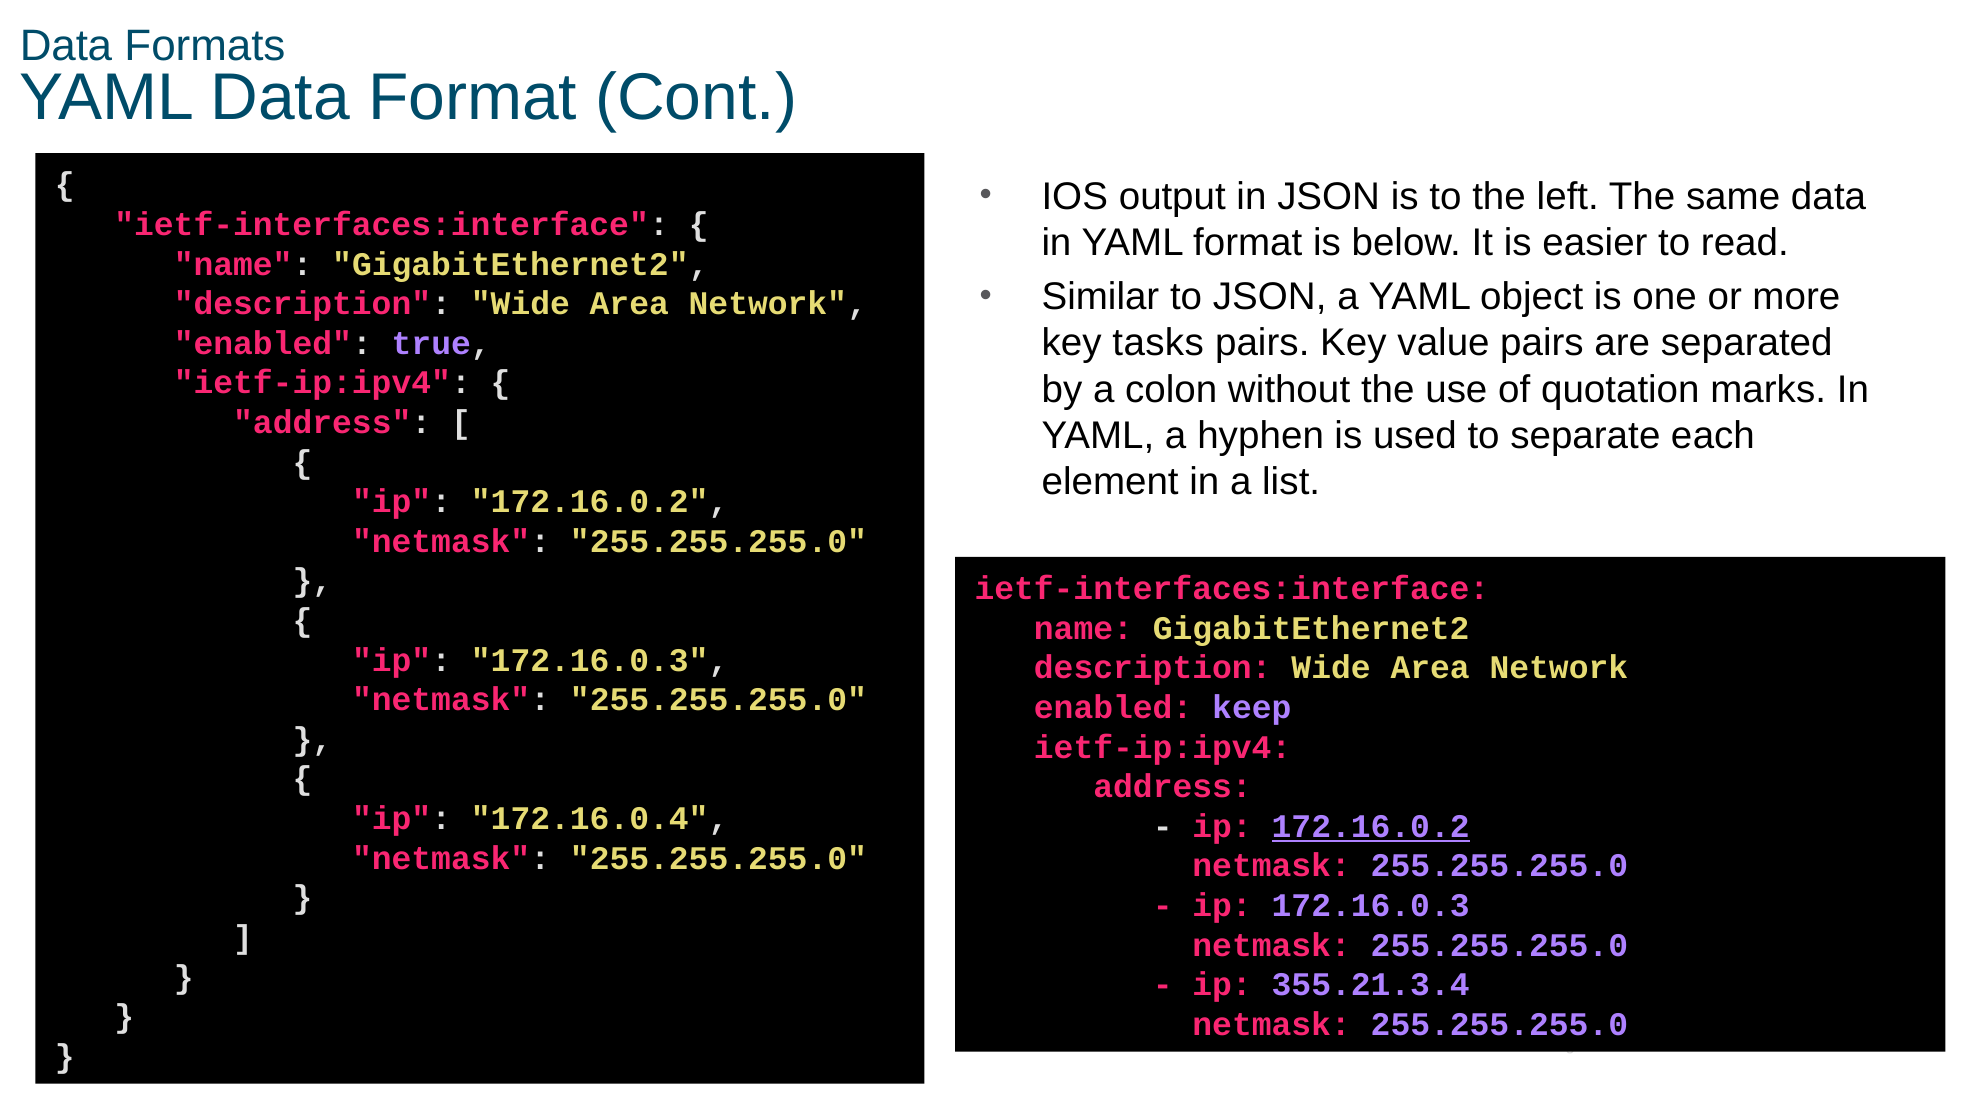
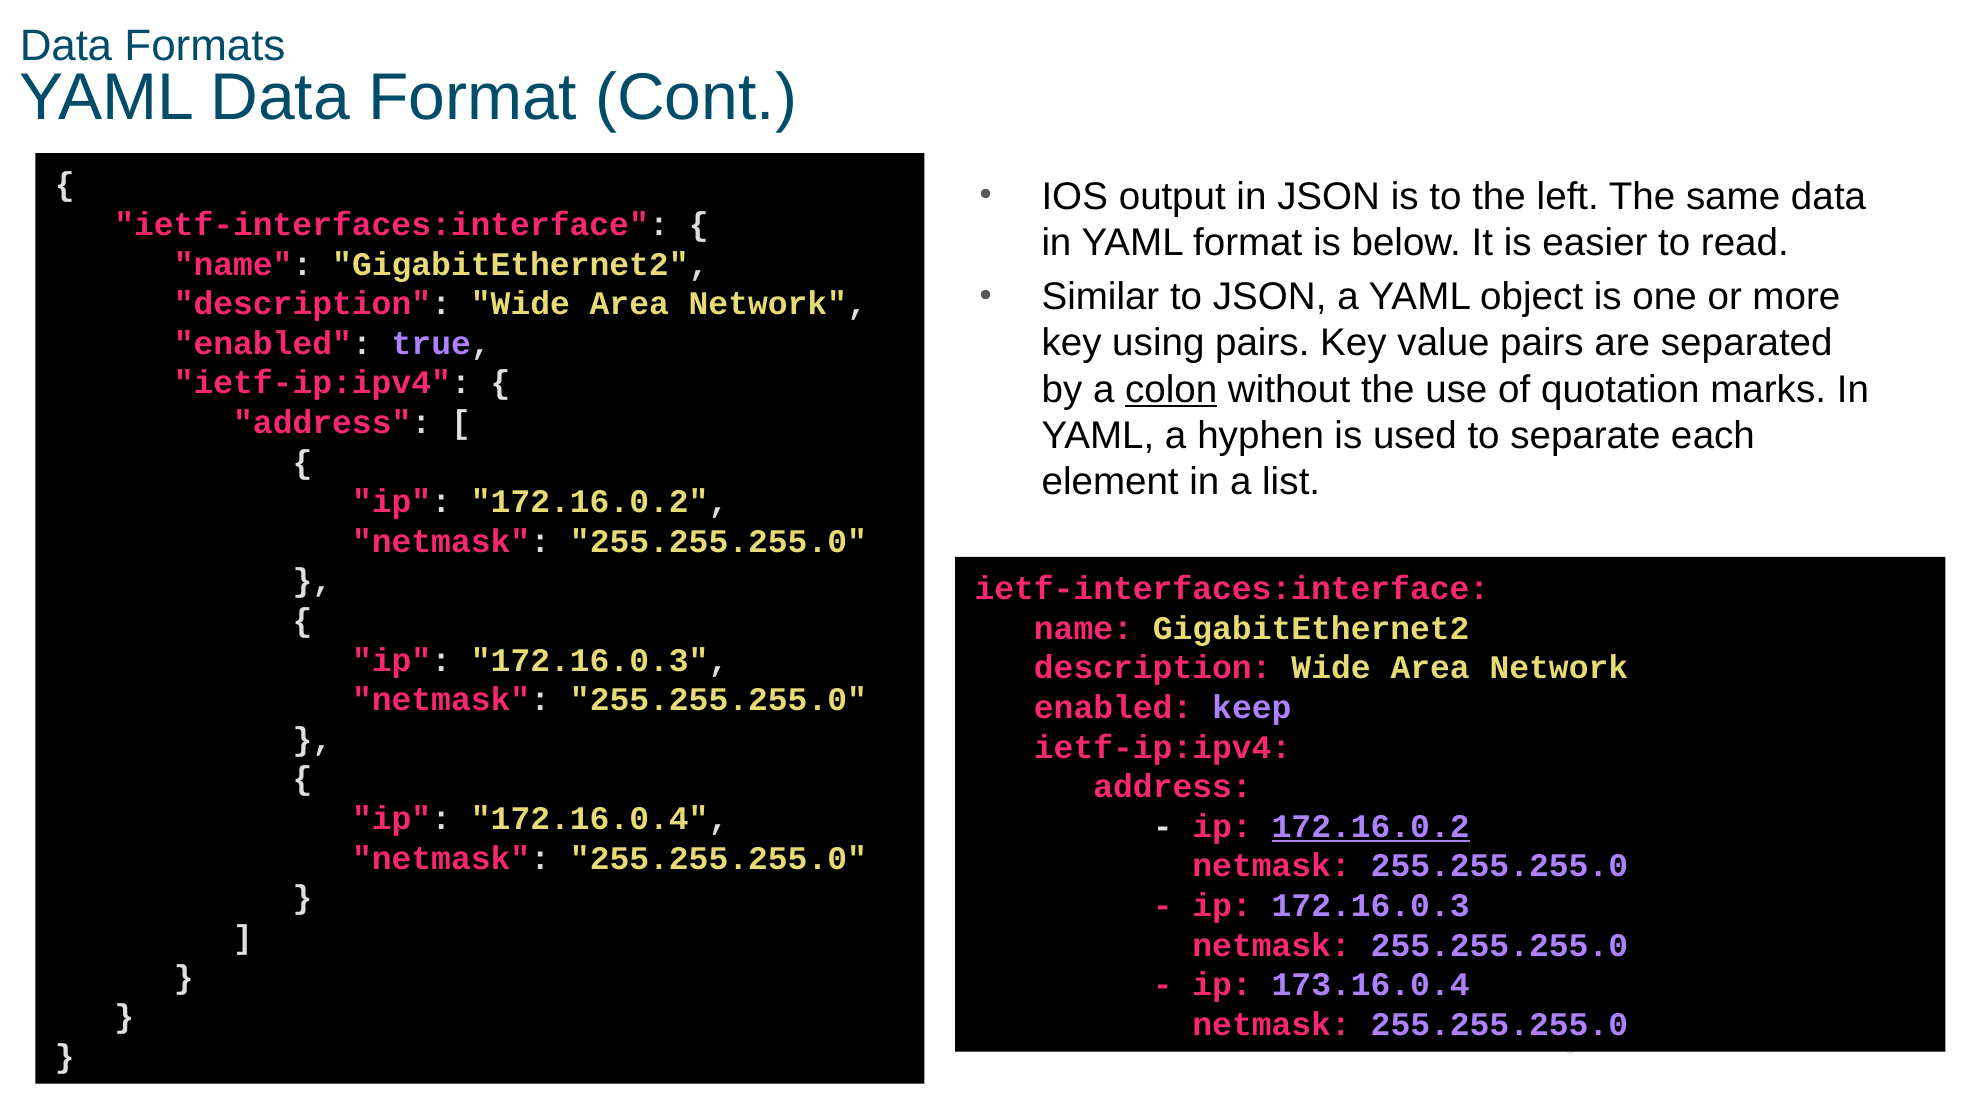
tasks: tasks -> using (1158, 343)
colon underline: none -> present (1171, 389)
355.21.3.4: 355.21.3.4 -> 173.16.0.4 (1371, 985)
